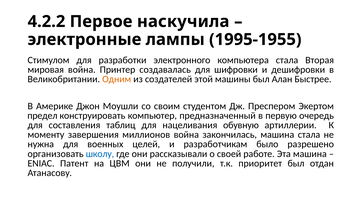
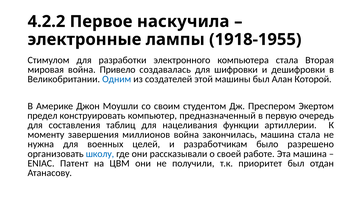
1995-1955: 1995-1955 -> 1918-1955 (255, 39)
Принтер: Принтер -> Привело (118, 69)
Одним colour: orange -> blue (117, 79)
Быстрее: Быстрее -> Которой (313, 79)
обувную: обувную -> функции (241, 125)
